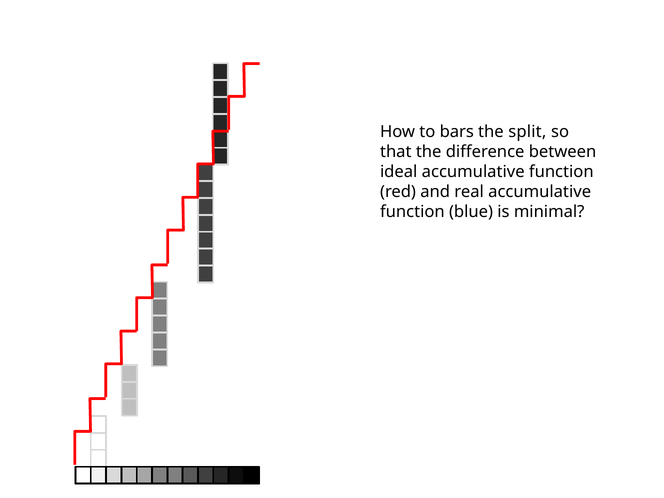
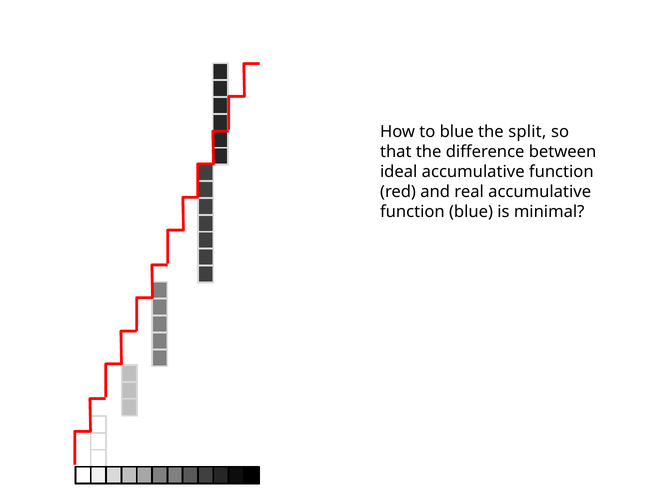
to bars: bars -> blue (457, 132)
